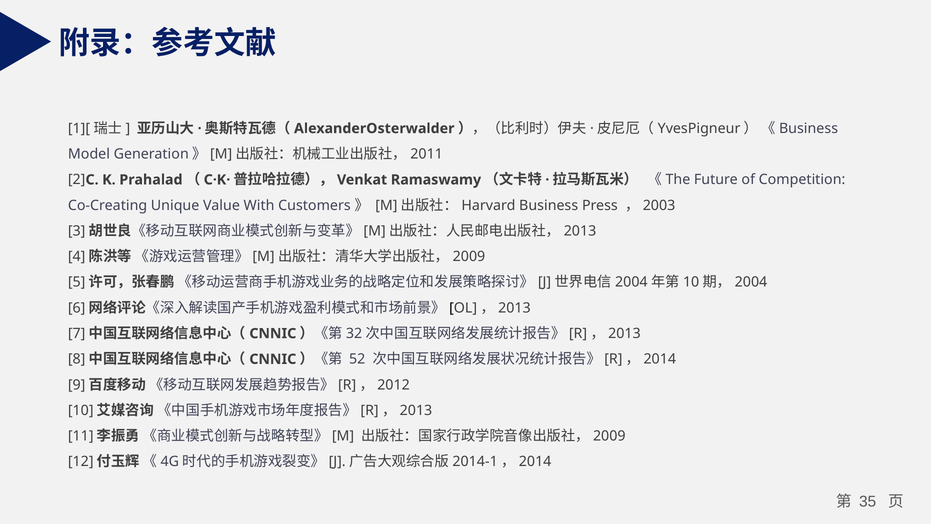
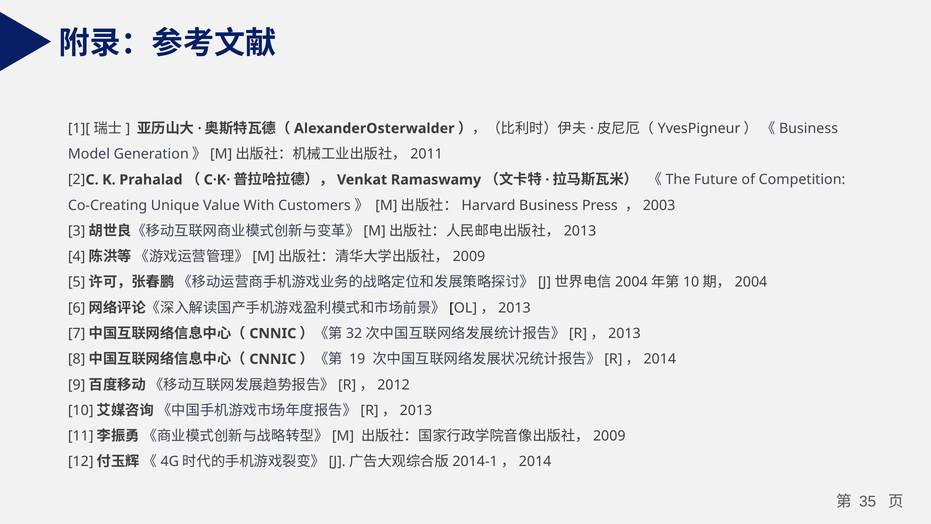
52: 52 -> 19 (357, 359)
